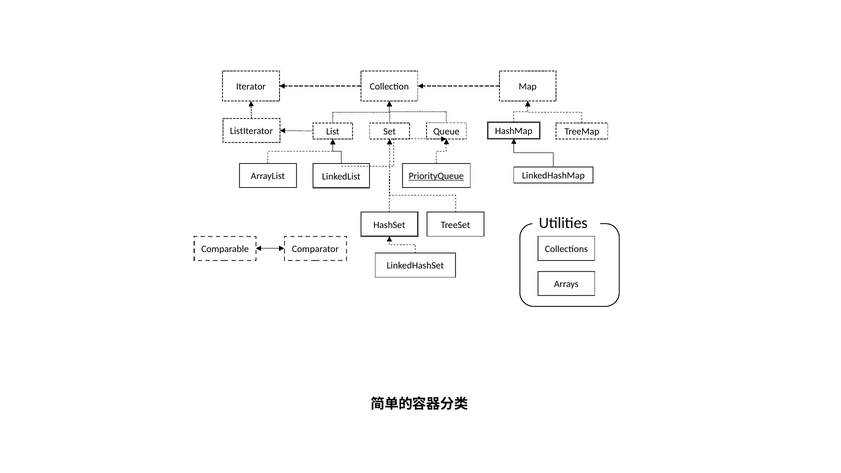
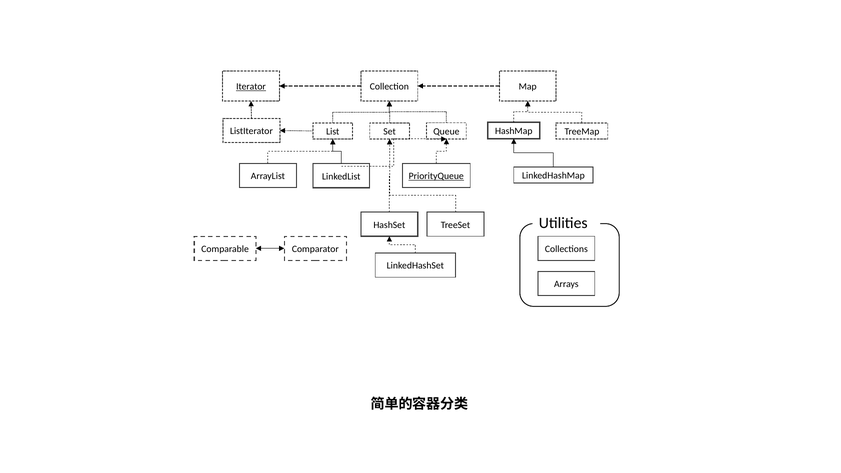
Iterator underline: none -> present (251, 87)
